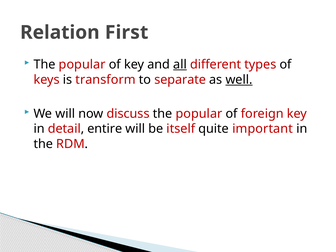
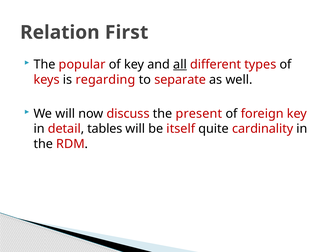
transform: transform -> regarding (105, 80)
well underline: present -> none (239, 80)
discuss the popular: popular -> present (199, 114)
entire: entire -> tables (105, 129)
important: important -> cardinality (263, 129)
